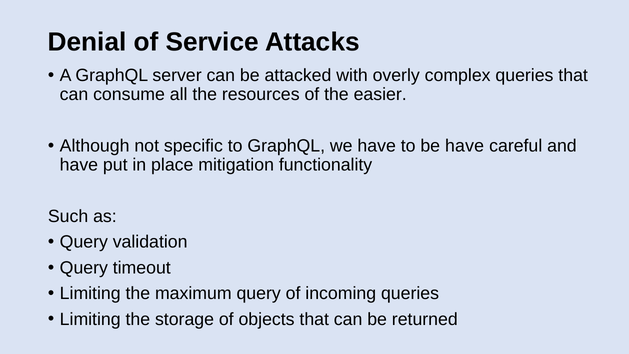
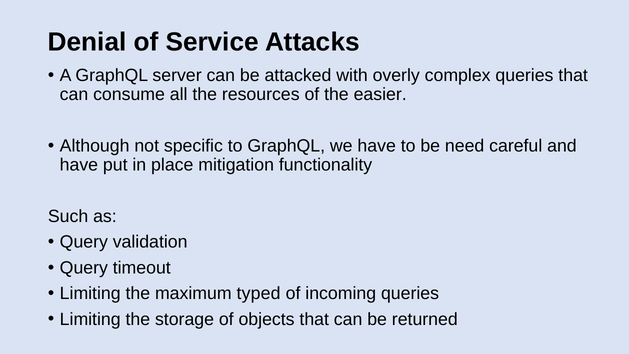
be have: have -> need (465, 146)
maximum query: query -> typed (259, 293)
